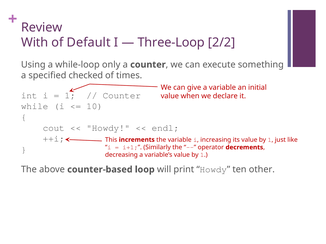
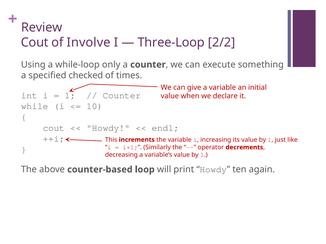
With: With -> Cout (35, 43)
Default: Default -> Involve (89, 43)
other: other -> again (262, 170)
